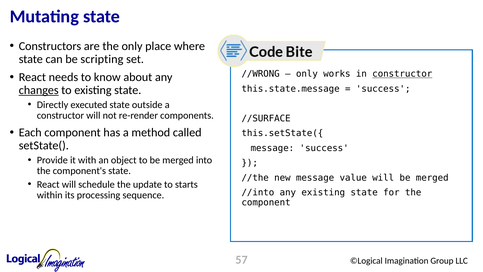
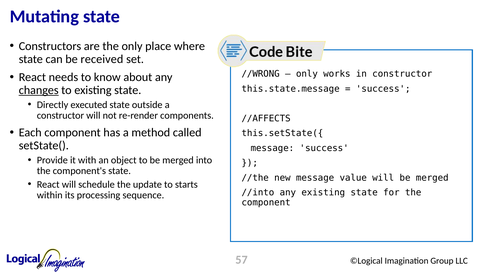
scripting: scripting -> received (102, 59)
constructor underline: present -> none (402, 74)
//SURFACE: //SURFACE -> //AFFECTS (266, 118)
